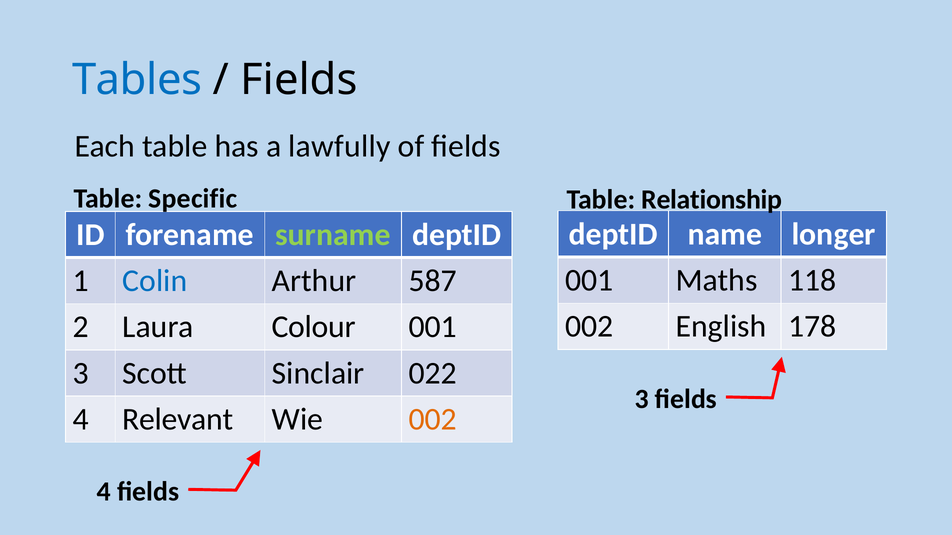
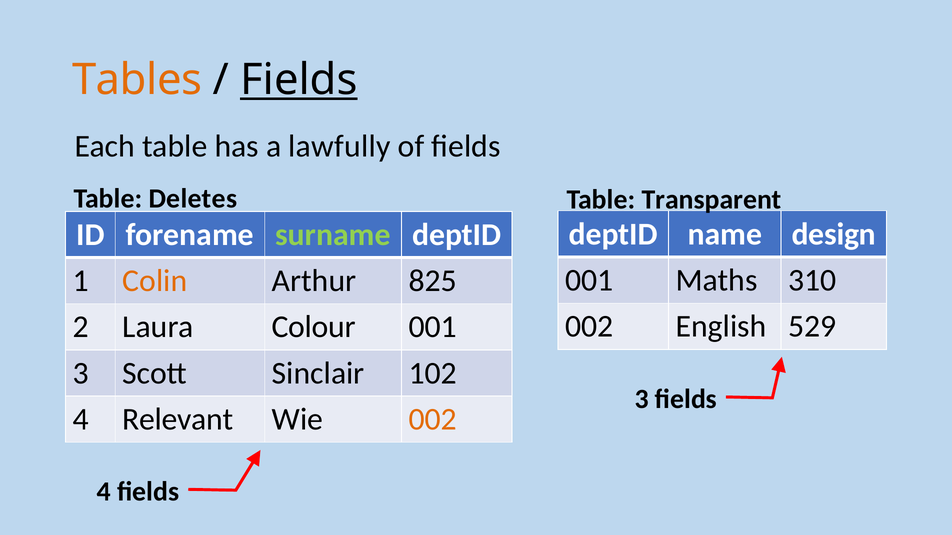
Tables colour: blue -> orange (137, 80)
Fields underline: none -> present (299, 80)
Specific: Specific -> Deletes (193, 199)
Relationship: Relationship -> Transparent (712, 200)
longer: longer -> design (834, 234)
118: 118 -> 310 (812, 281)
Colin colour: blue -> orange (155, 281)
587: 587 -> 825 (433, 281)
178: 178 -> 529 (812, 327)
022: 022 -> 102 (433, 374)
